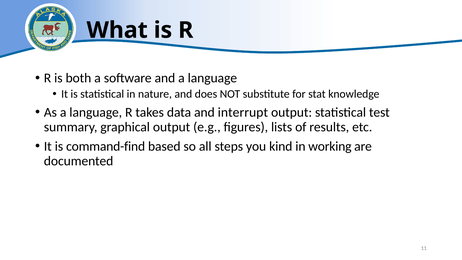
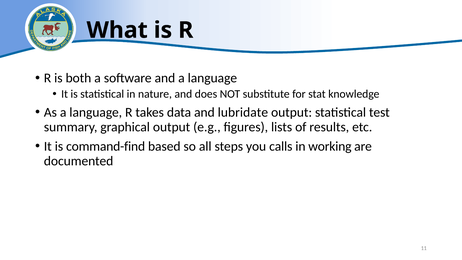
interrupt: interrupt -> lubridate (243, 112)
kind: kind -> calls (281, 146)
